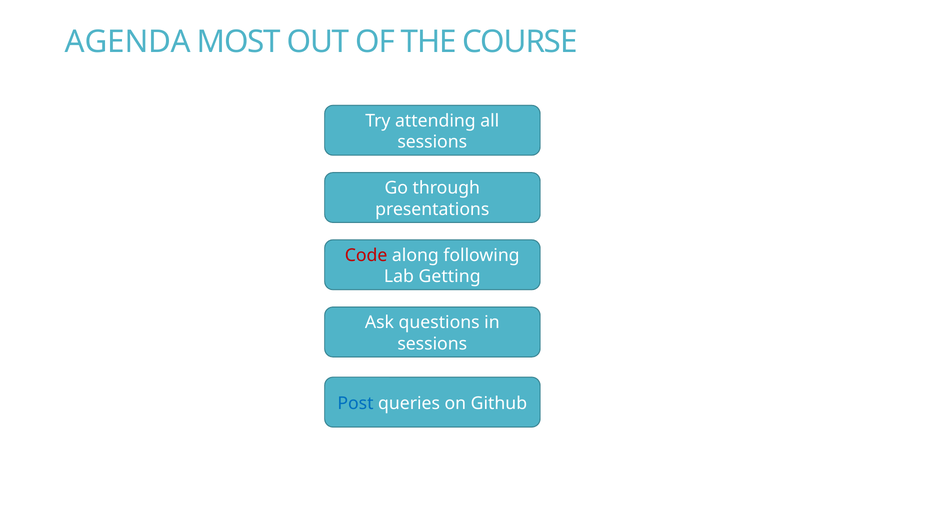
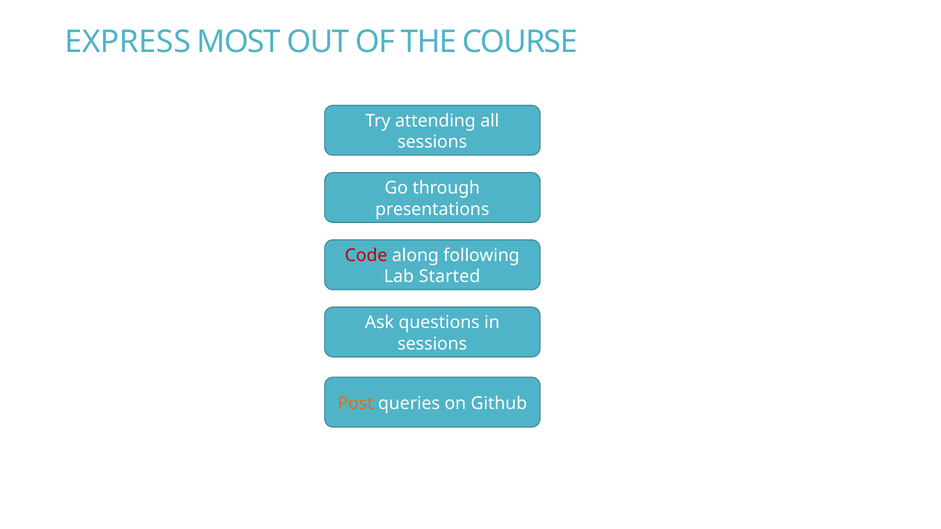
AGENDA: AGENDA -> EXPRESS (128, 42)
Getting: Getting -> Started (450, 277)
Post colour: blue -> orange (355, 404)
